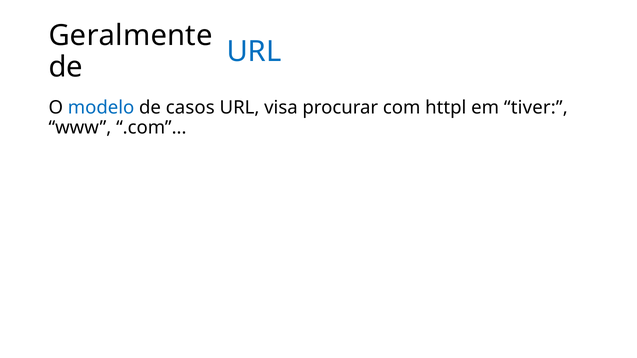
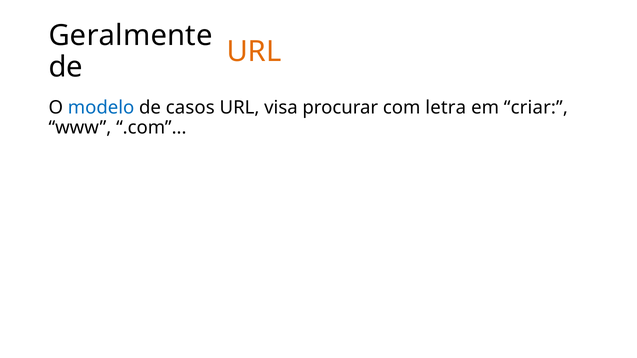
URL colour: blue -> orange (254, 52)
httpl: httpl -> letra (446, 108)
tiver: tiver -> criar (536, 108)
